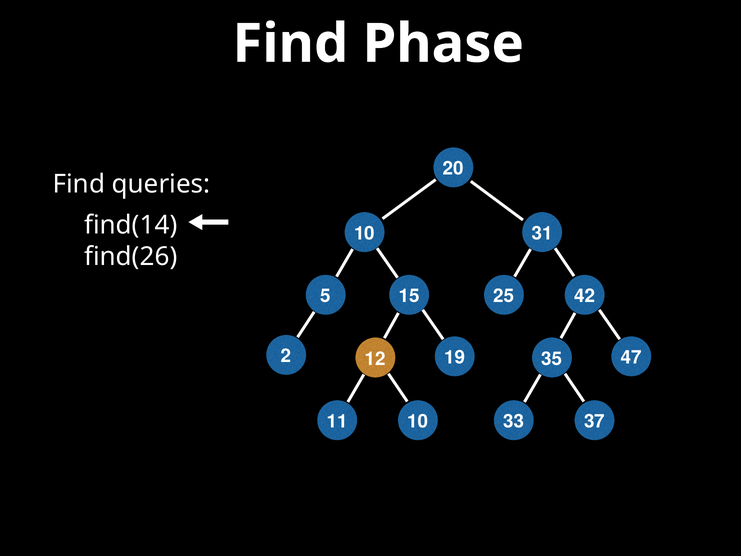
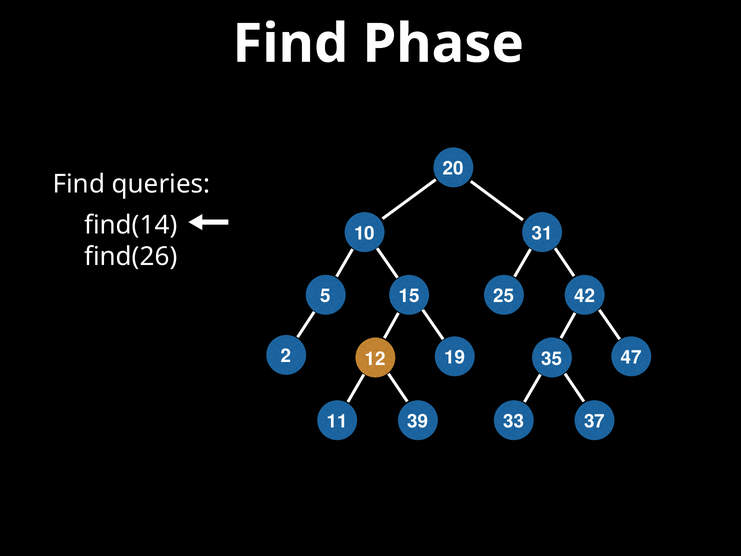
11 10: 10 -> 39 (418, 421)
